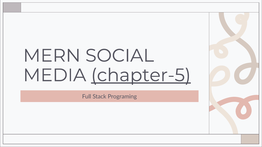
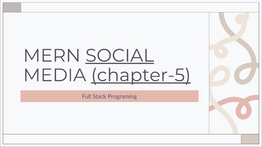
SOCIAL underline: none -> present (120, 56)
